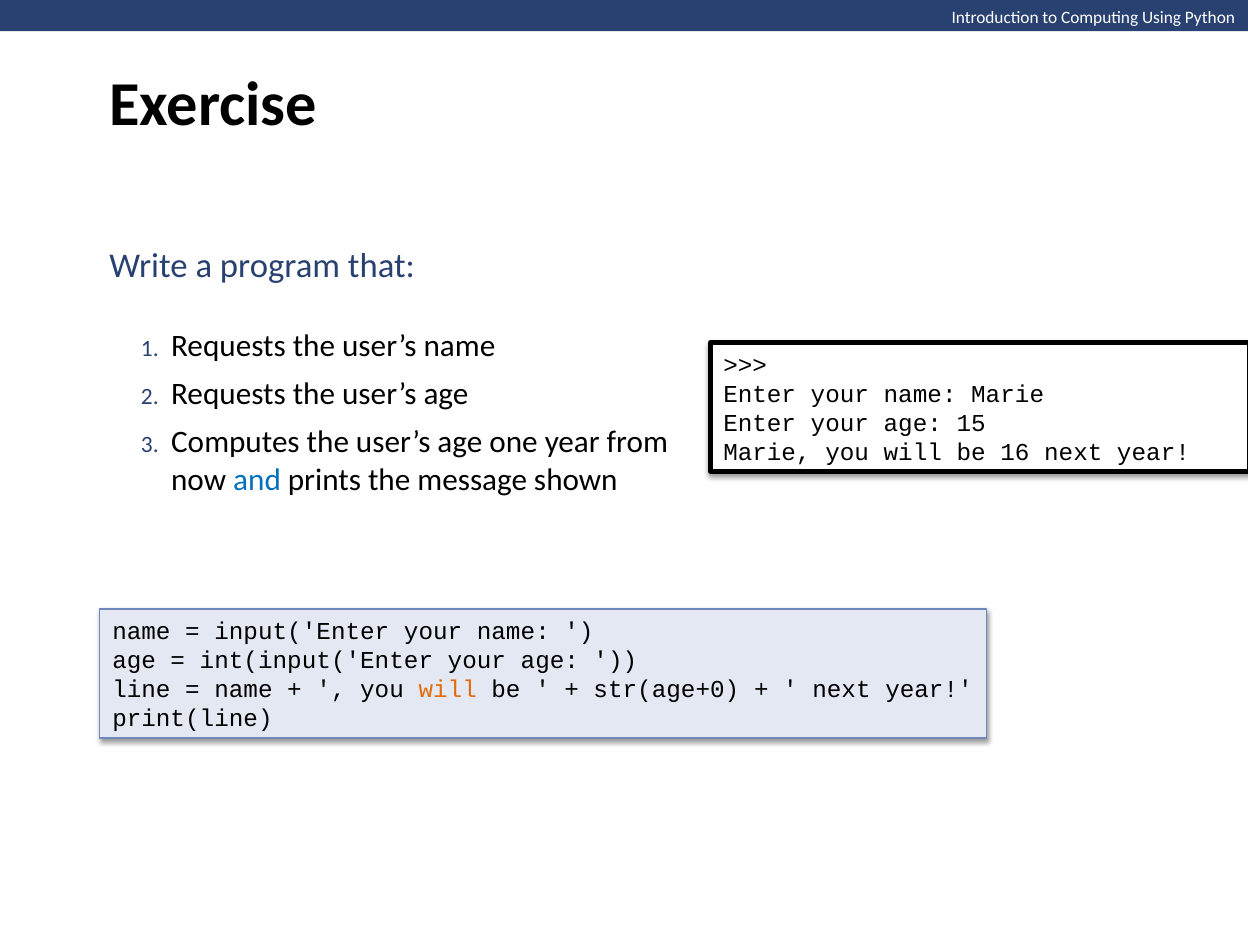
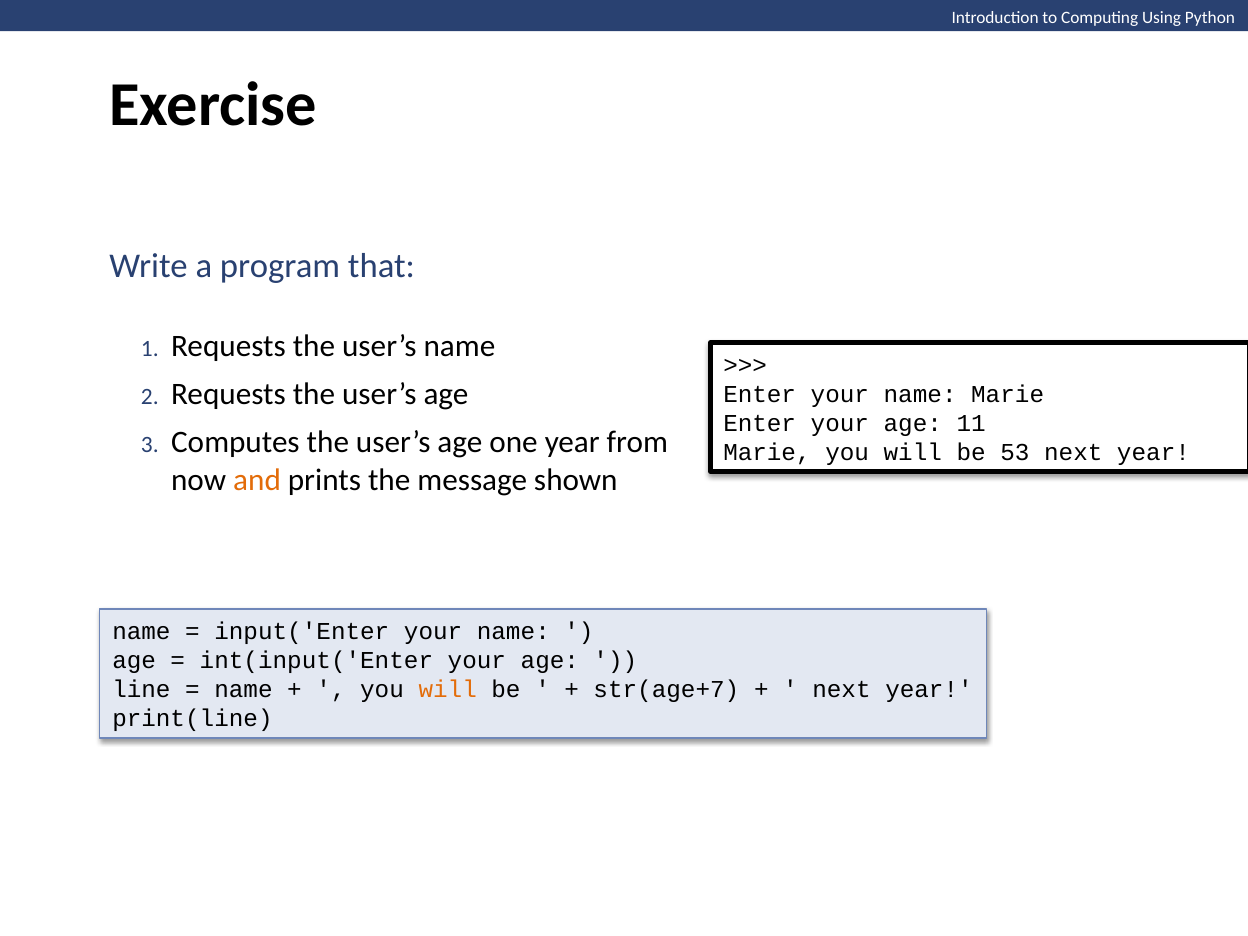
15: 15 -> 11 (971, 423)
16: 16 -> 53 (1015, 453)
and colour: blue -> orange (257, 480)
str(age+0: str(age+0 -> str(age+7 (666, 690)
